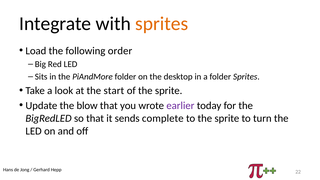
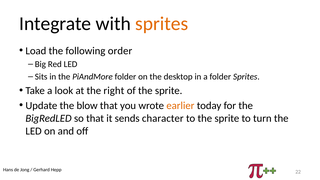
start: start -> right (114, 91)
earlier colour: purple -> orange (180, 106)
complete: complete -> character (163, 118)
